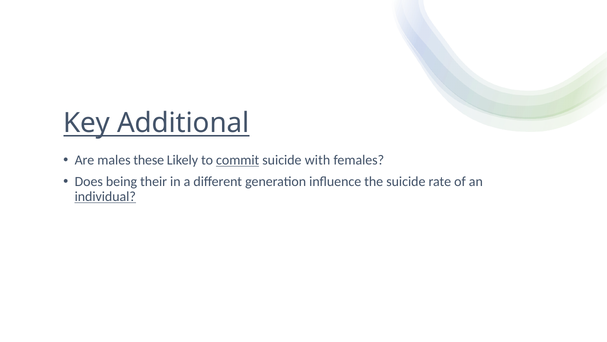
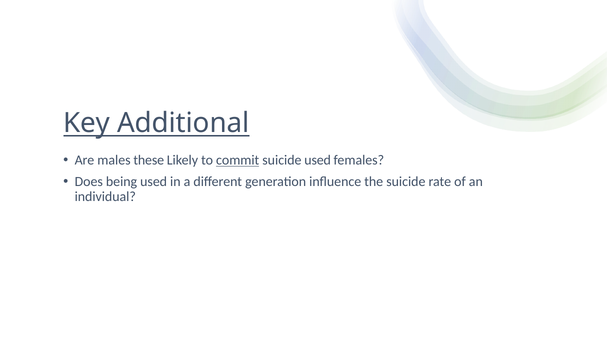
suicide with: with -> used (318, 160)
being their: their -> used (154, 181)
individual underline: present -> none (105, 196)
